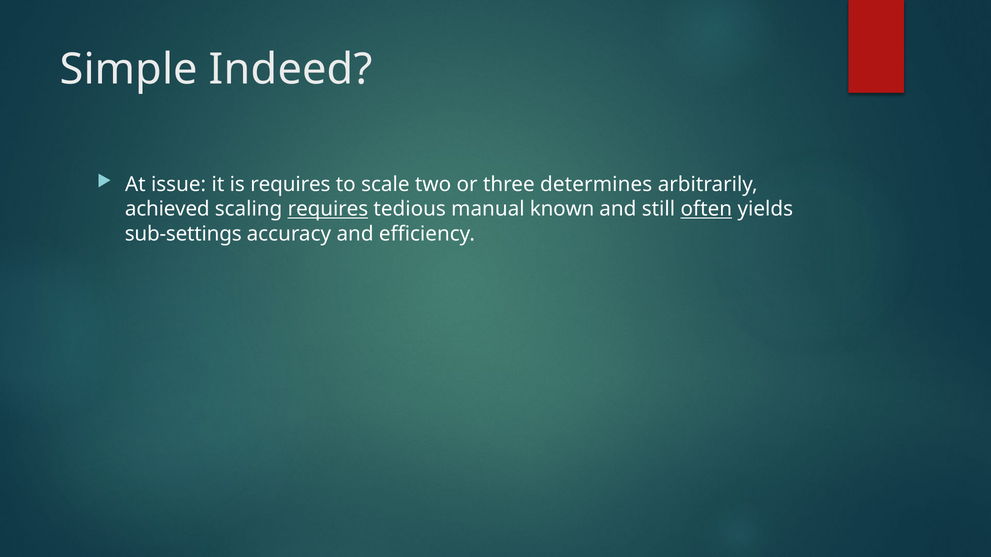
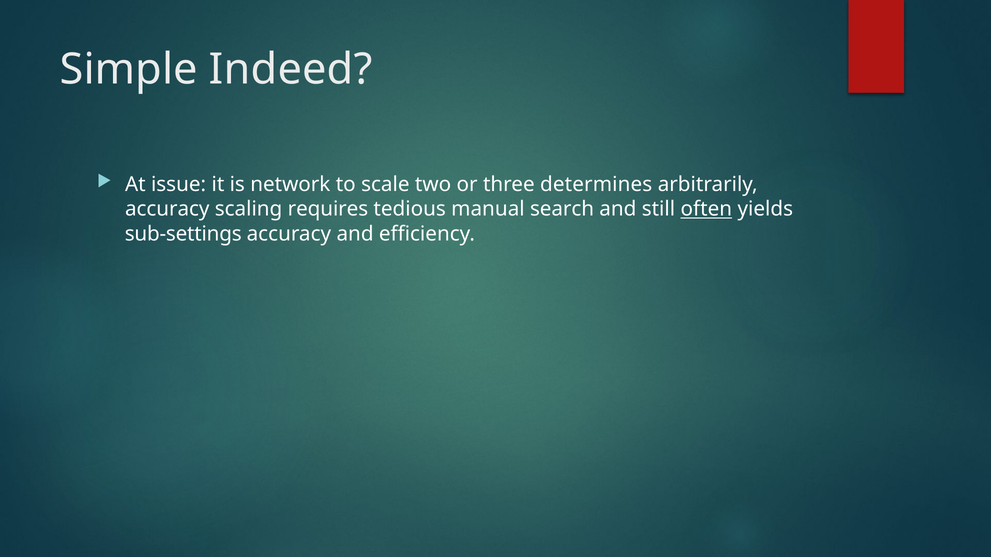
is requires: requires -> network (290, 184)
achieved: achieved -> accuracy (167, 209)
requires underline: present -> none (328, 209)
known: known -> search (562, 209)
